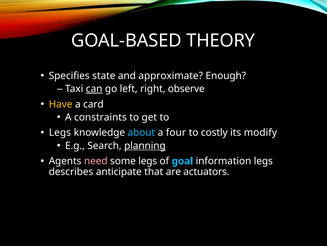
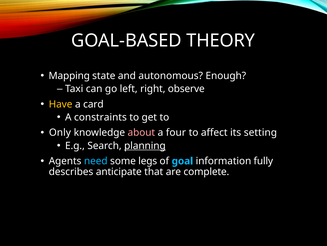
Specifies: Specifies -> Mapping (69, 76)
approximate: approximate -> autonomous (171, 76)
can underline: present -> none (94, 89)
Legs: Legs -> Only (60, 132)
about colour: light blue -> pink (141, 132)
costly: costly -> affect (214, 132)
modify: modify -> setting (260, 132)
need colour: pink -> light blue (96, 161)
information legs: legs -> fully (263, 161)
actuators: actuators -> complete (206, 171)
